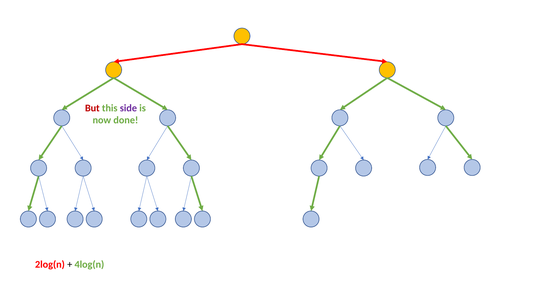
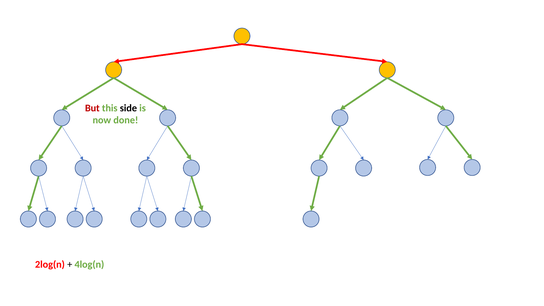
side colour: purple -> black (128, 108)
